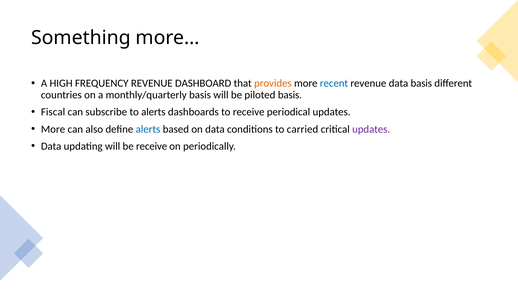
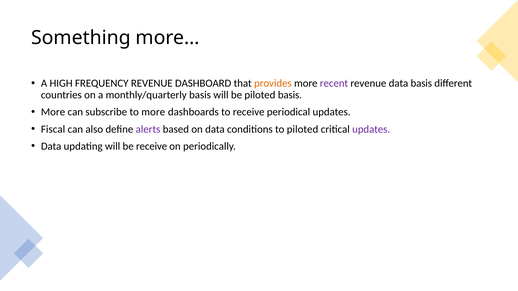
recent colour: blue -> purple (334, 83)
Fiscal: Fiscal -> More (53, 112)
to alerts: alerts -> more (153, 112)
More: More -> Fiscal (53, 129)
alerts colour: blue -> purple (148, 129)
to carried: carried -> piloted (303, 129)
